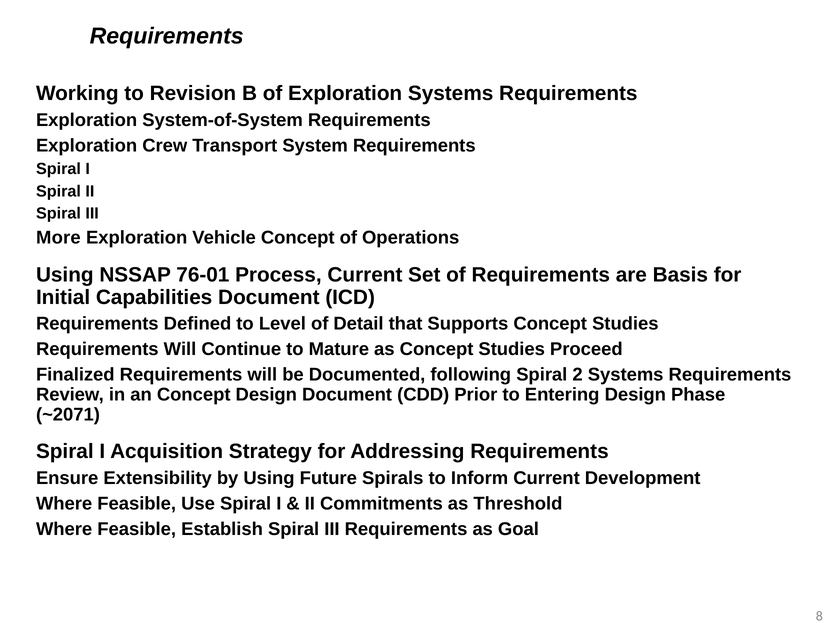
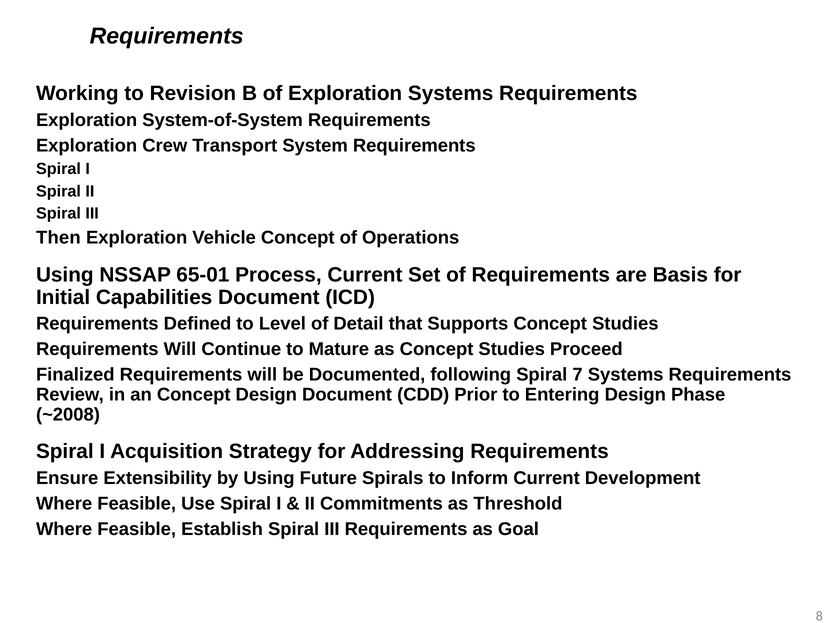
More: More -> Then (58, 238)
76-01: 76-01 -> 65-01 (203, 275)
2: 2 -> 7 (578, 375)
~2071: ~2071 -> ~2008 (68, 415)
